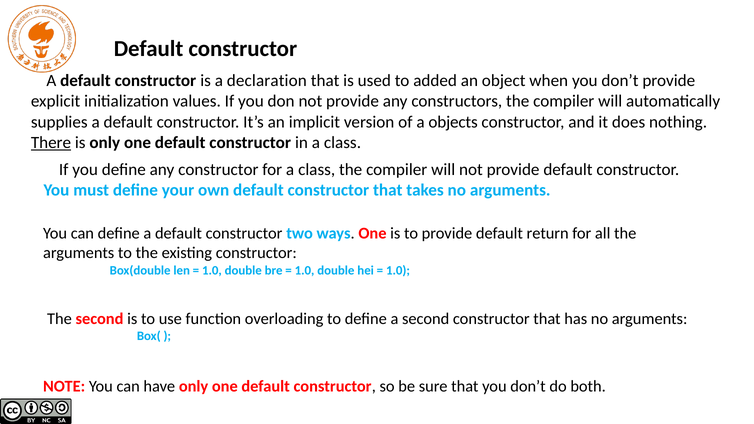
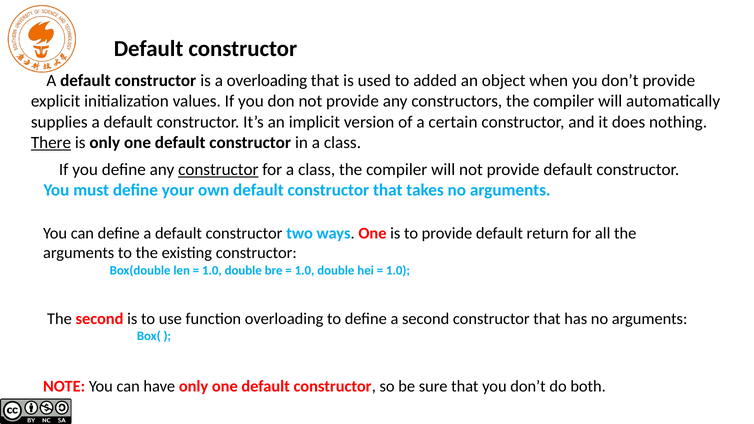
a declaration: declaration -> overloading (267, 81)
objects: objects -> certain (453, 122)
constructor underline: none -> present (218, 170)
